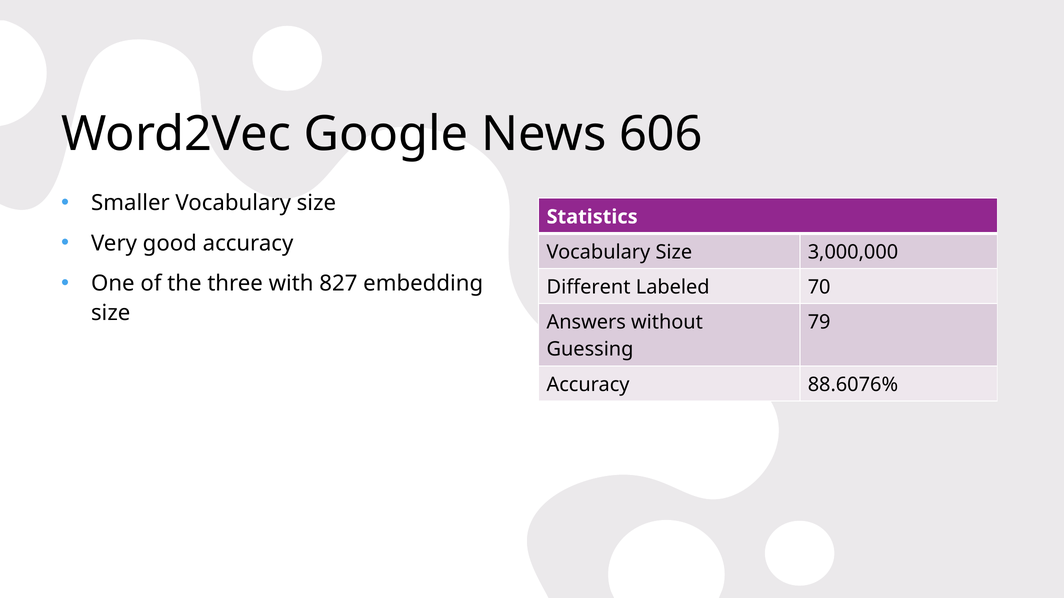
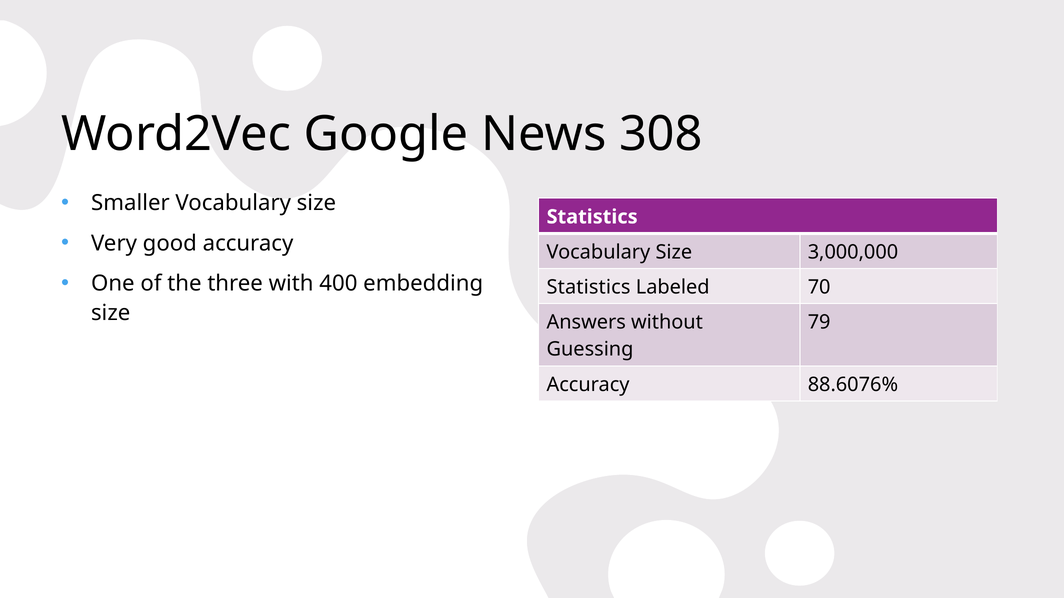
606: 606 -> 308 (661, 134)
827: 827 -> 400 (338, 284)
Different: Different -> Statistics (589, 287)
